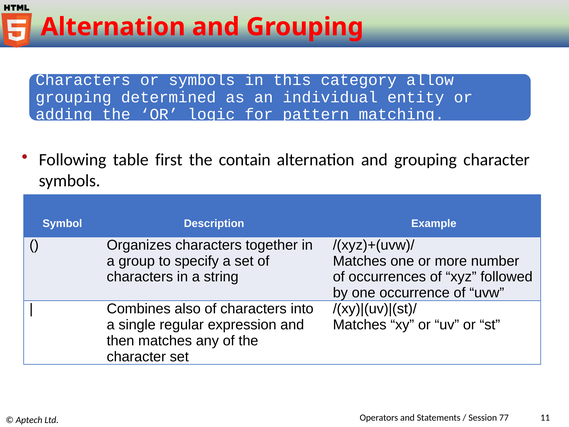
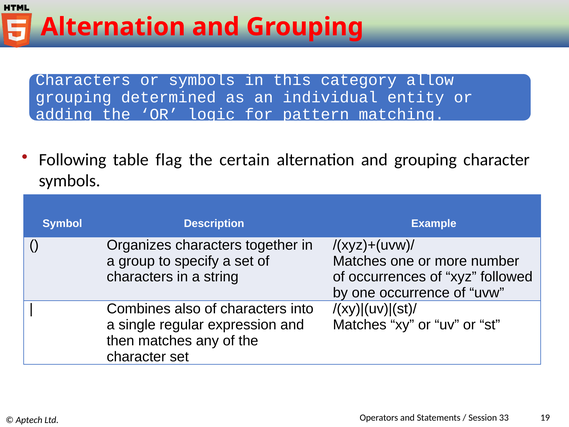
first: first -> flag (169, 160)
contain: contain -> certain (245, 160)
77: 77 -> 33 (504, 417)
11: 11 -> 19 (545, 417)
